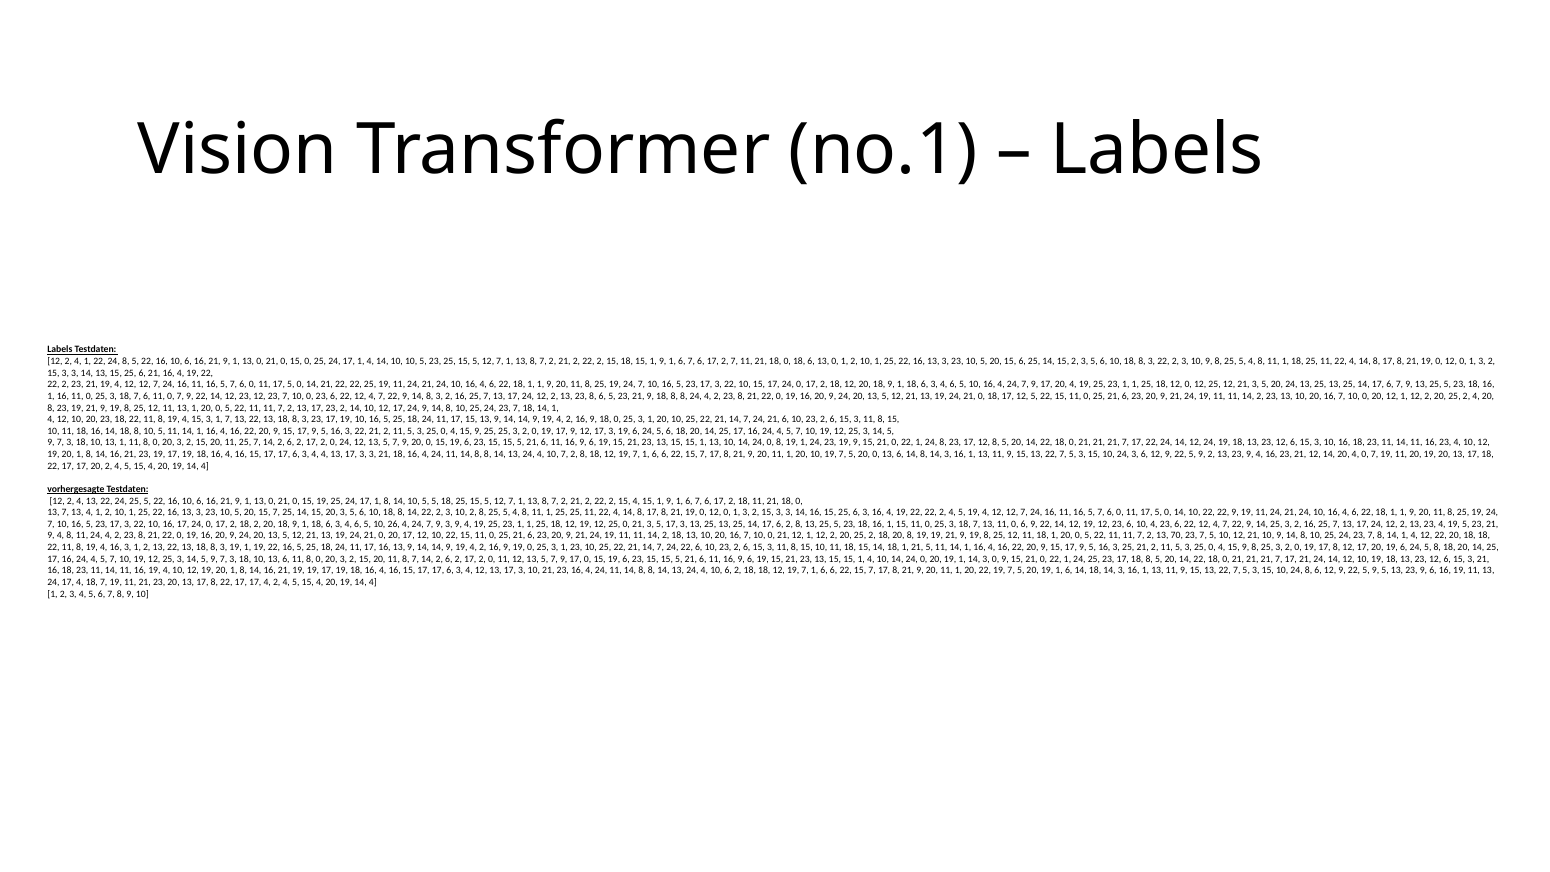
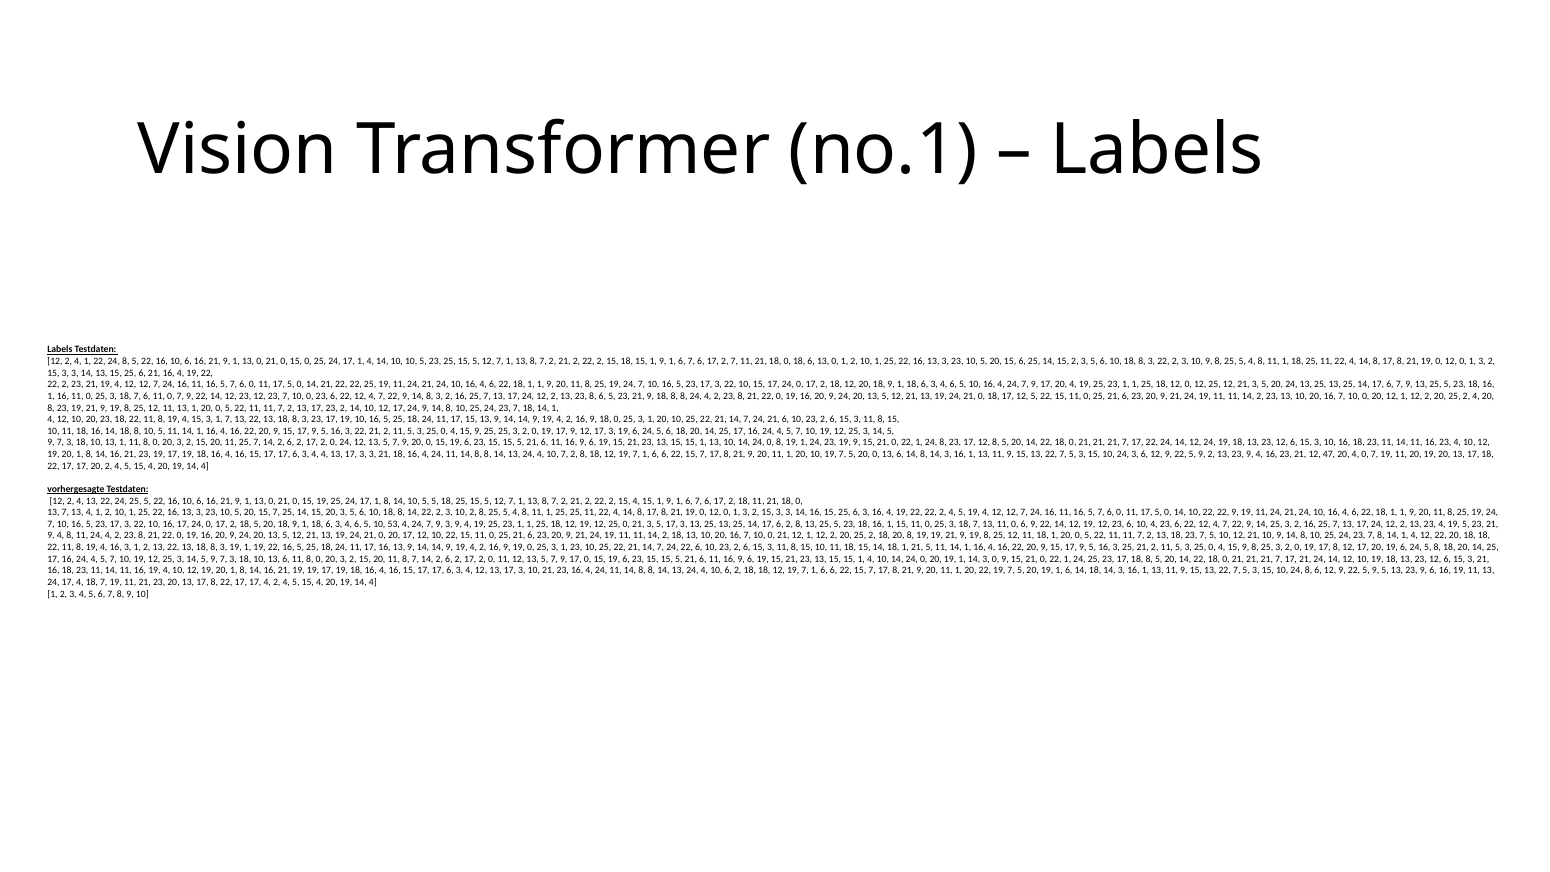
12 14: 14 -> 47 (1329, 454)
18 2: 2 -> 5 (257, 524)
26: 26 -> 53 (394, 524)
2 13 70: 70 -> 18 (1177, 536)
